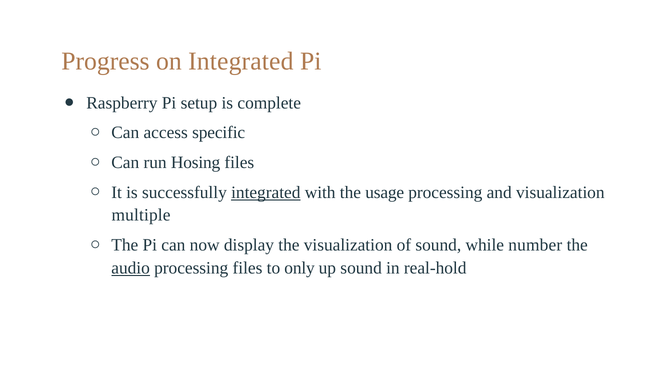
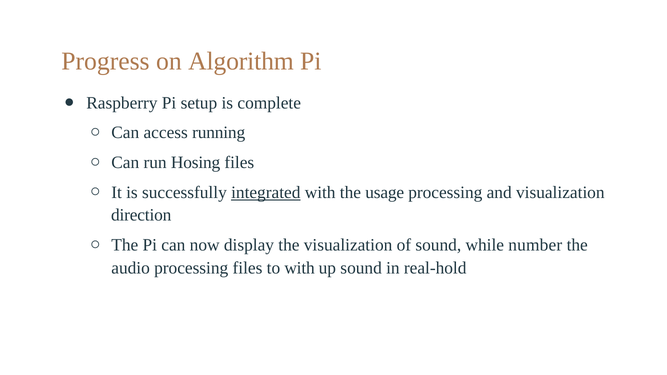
on Integrated: Integrated -> Algorithm (241, 61)
specific: specific -> running (219, 133)
multiple: multiple -> direction (141, 215)
audio underline: present -> none (131, 268)
to only: only -> with (300, 268)
